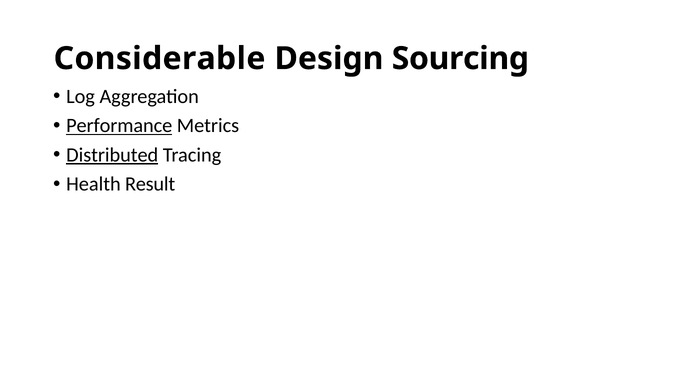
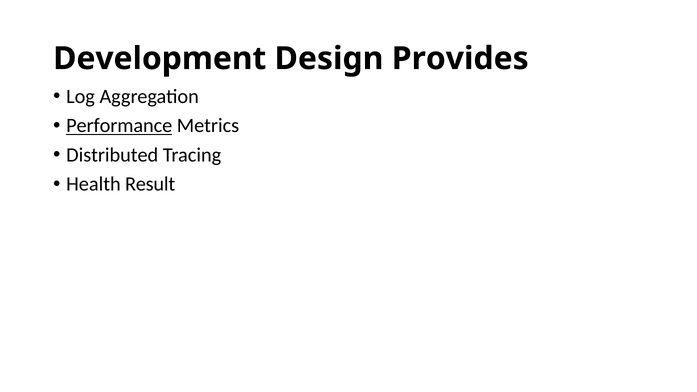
Considerable: Considerable -> Development (160, 59)
Sourcing: Sourcing -> Provides (460, 59)
Distributed underline: present -> none (112, 155)
